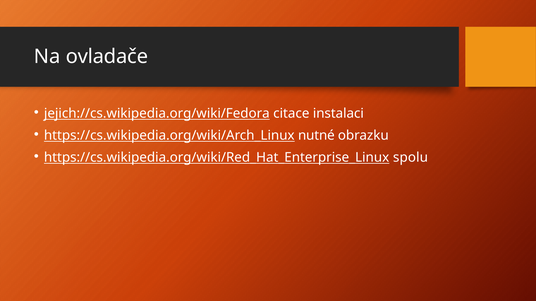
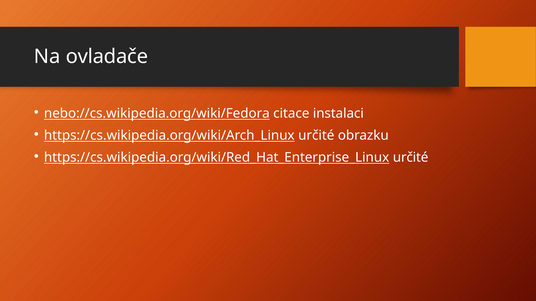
jejich://cs.wikipedia.org/wiki/Fedora: jejich://cs.wikipedia.org/wiki/Fedora -> nebo://cs.wikipedia.org/wiki/Fedora (157, 113)
https://cs.wikipedia.org/wiki/Arch_Linux nutné: nutné -> určité (316, 136)
https://cs.wikipedia.org/wiki/Red_Hat_Enterprise_Linux spolu: spolu -> určité (411, 158)
